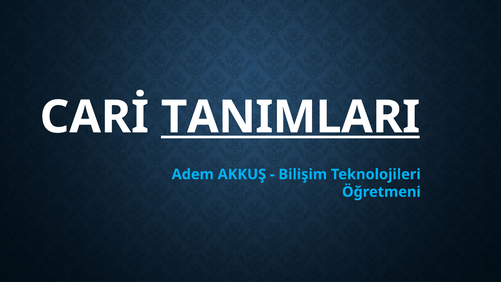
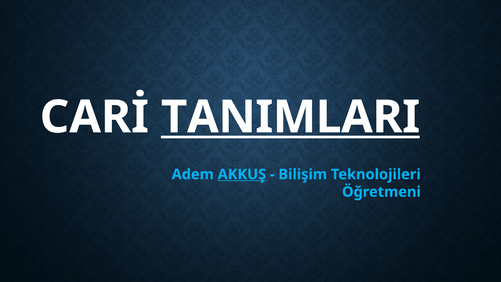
AKKUŞ underline: none -> present (242, 174)
